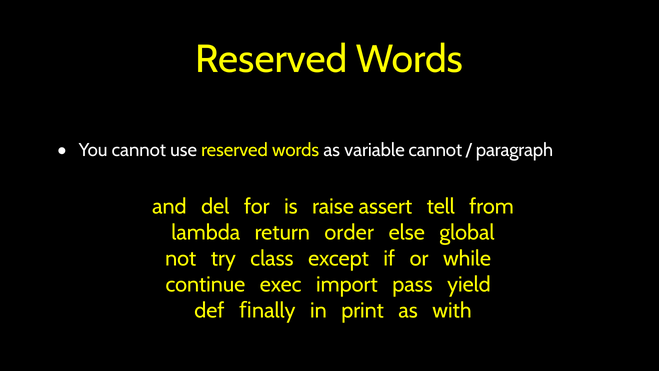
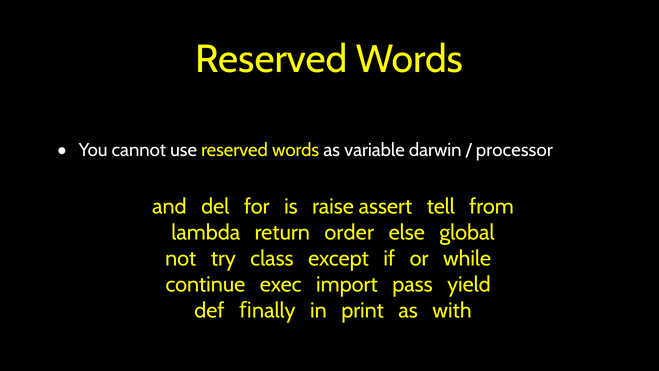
variable cannot: cannot -> darwin (435, 150)
paragraph: paragraph -> processor (514, 150)
